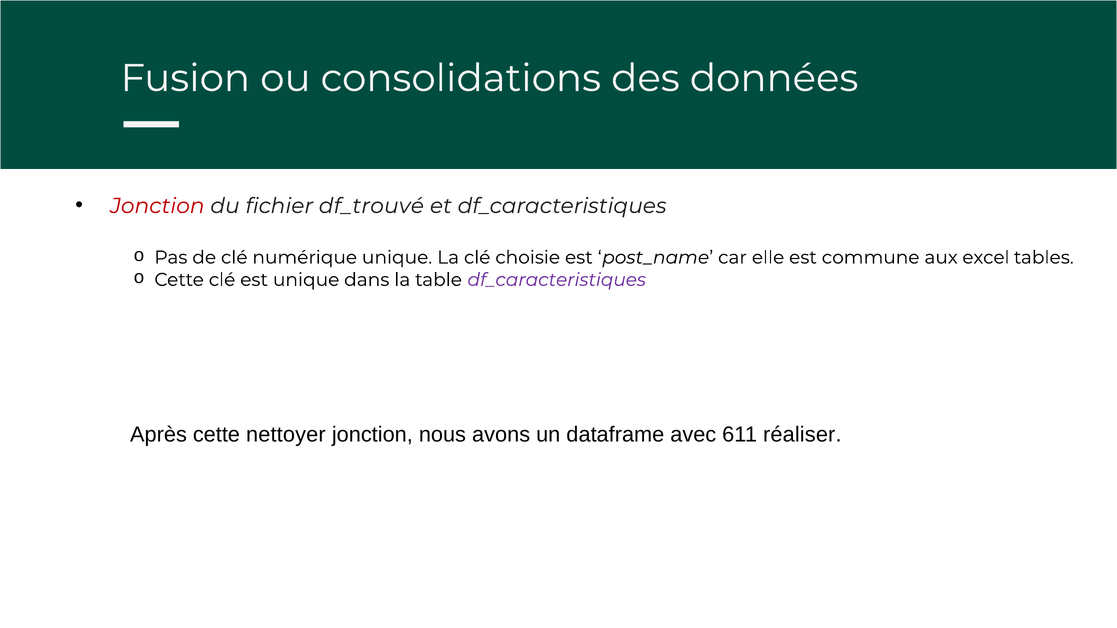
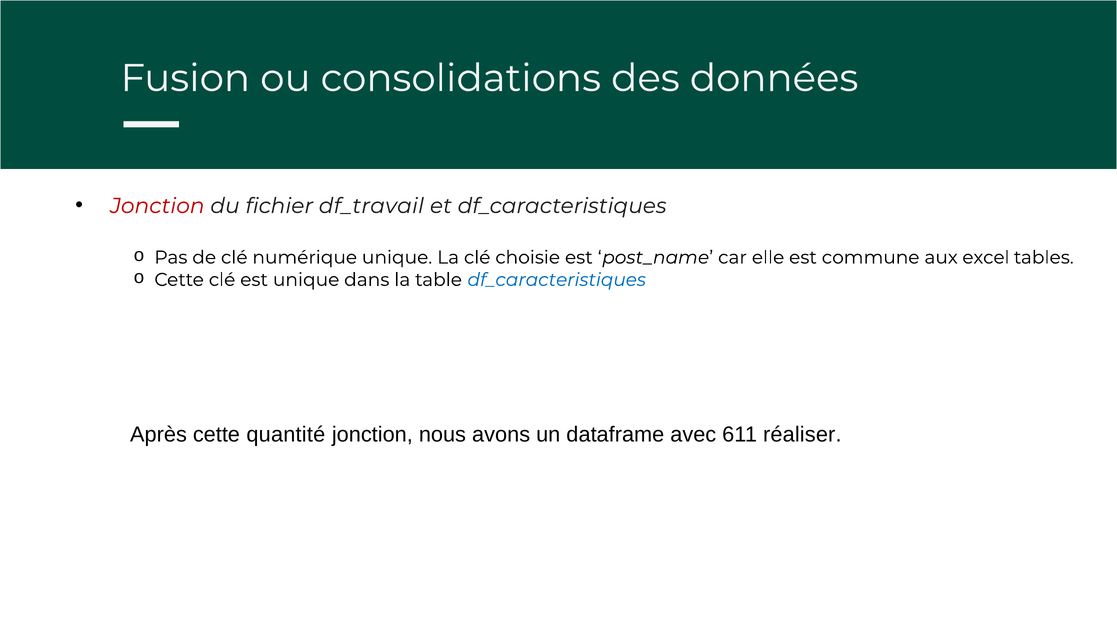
df_trouvé: df_trouvé -> df_travail (371, 206)
df_caracteristiques colour: purple -> blue (557, 280)
nettoyer: nettoyer -> quantité (286, 435)
